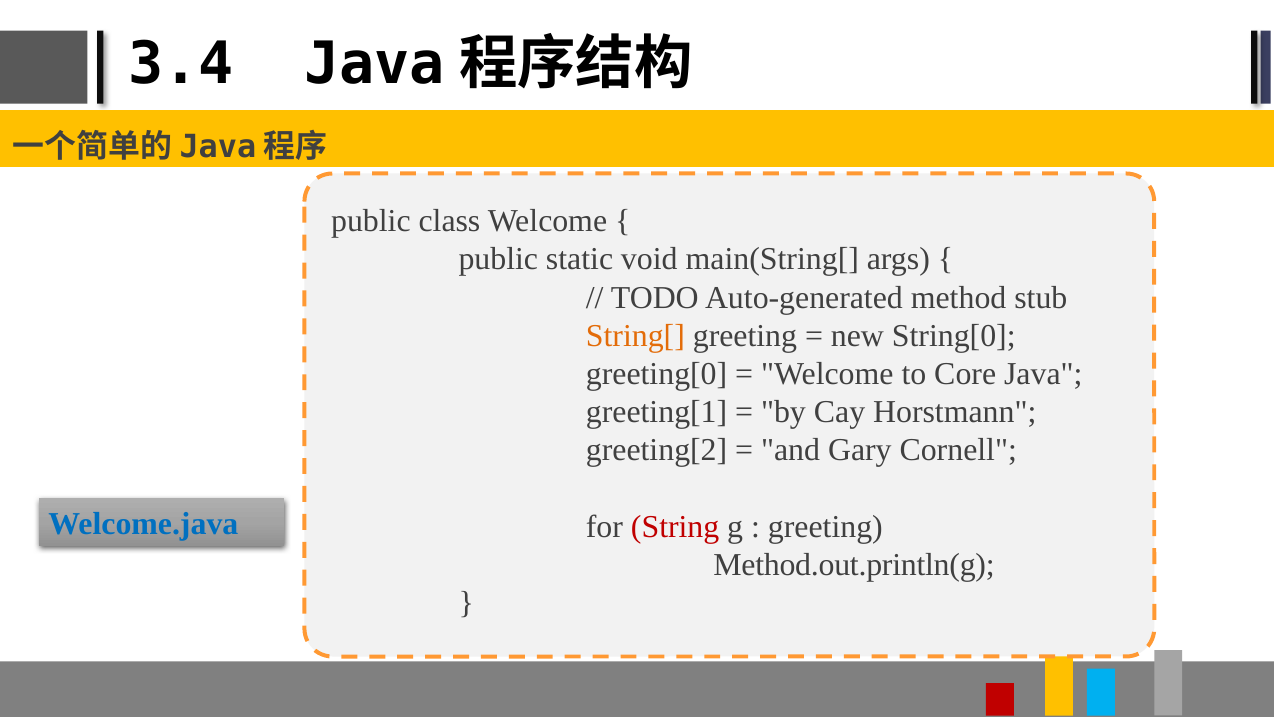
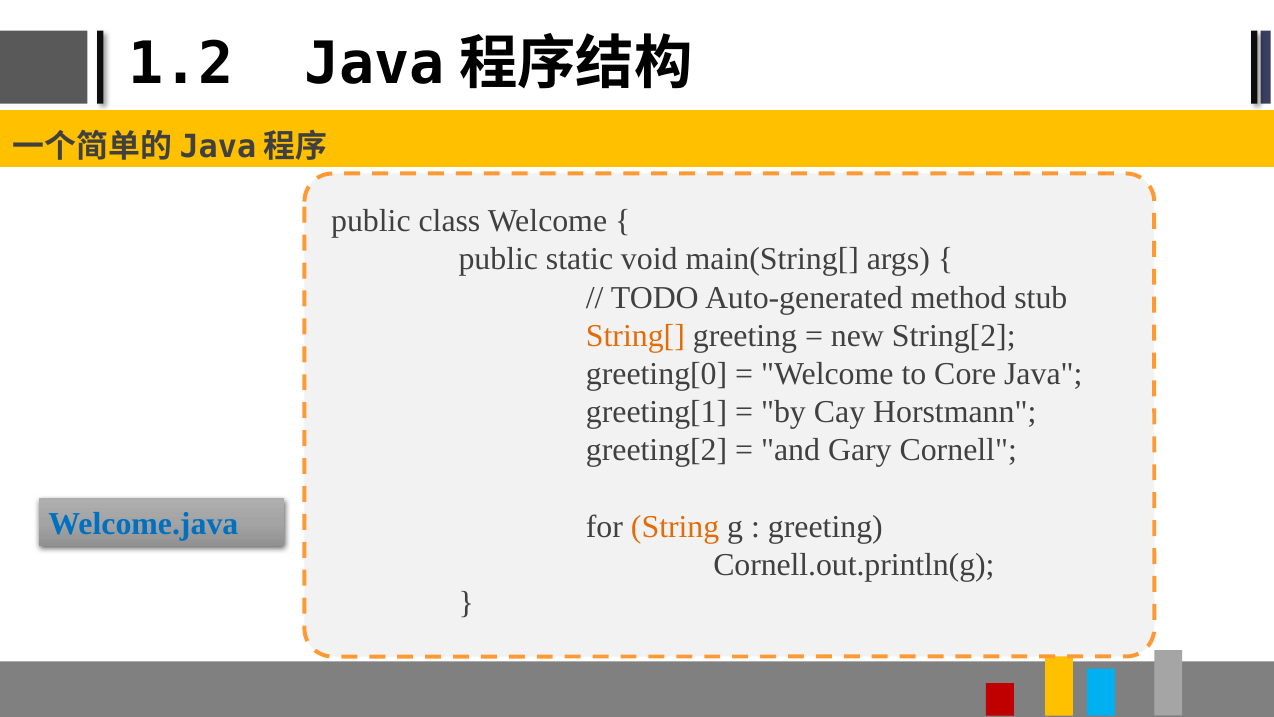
3.4: 3.4 -> 1.2 (181, 64)
String[0: String[0 -> String[2 (954, 336)
String colour: red -> orange (675, 527)
Method.out.println(g: Method.out.println(g -> Cornell.out.println(g (854, 565)
